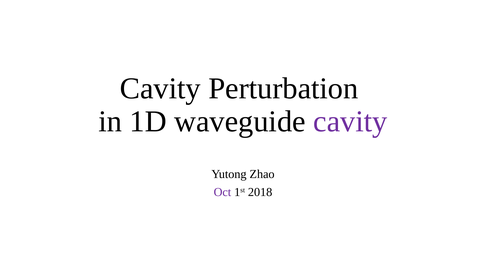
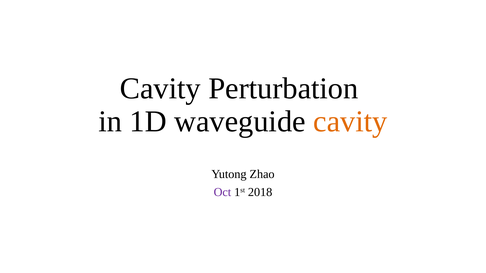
cavity colour: purple -> orange (350, 121)
